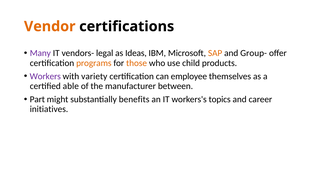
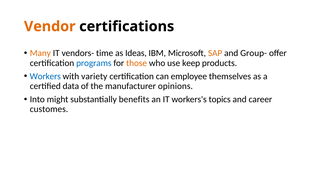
Many colour: purple -> orange (40, 53)
legal: legal -> time (105, 53)
programs colour: orange -> blue (94, 63)
child: child -> keep (191, 63)
Workers colour: purple -> blue (45, 76)
able: able -> data (71, 86)
between: between -> opinions (175, 86)
Part: Part -> Into (37, 99)
initiatives: initiatives -> customes (49, 109)
